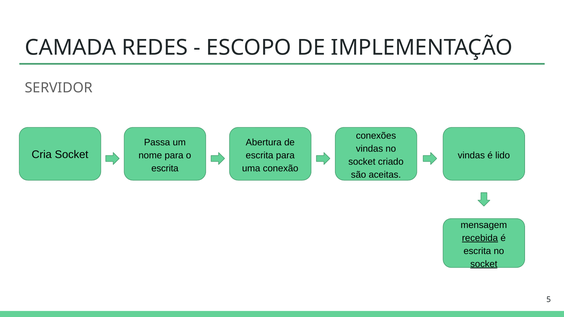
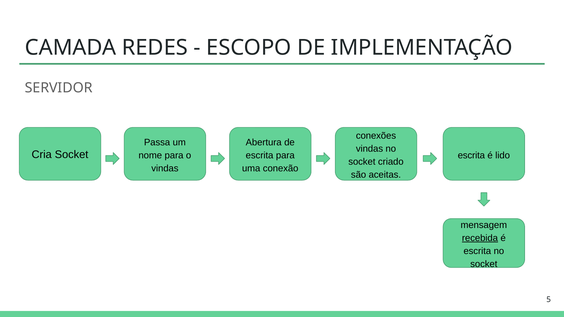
vindas: vindas -> escrita (471, 155)
escrita: escrita -> vindas (165, 168)
socket underline: present -> none (484, 264)
